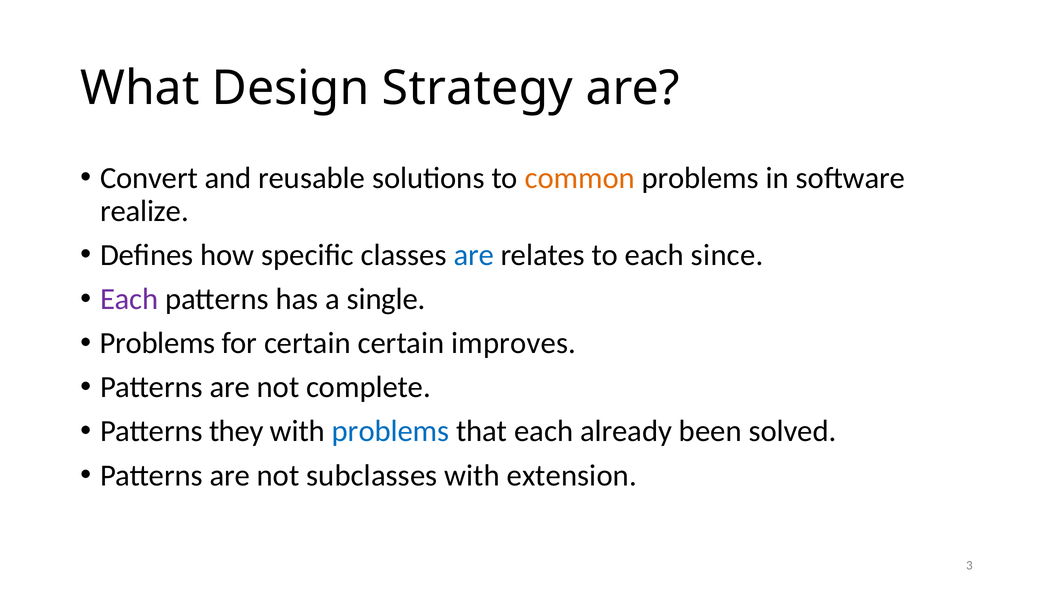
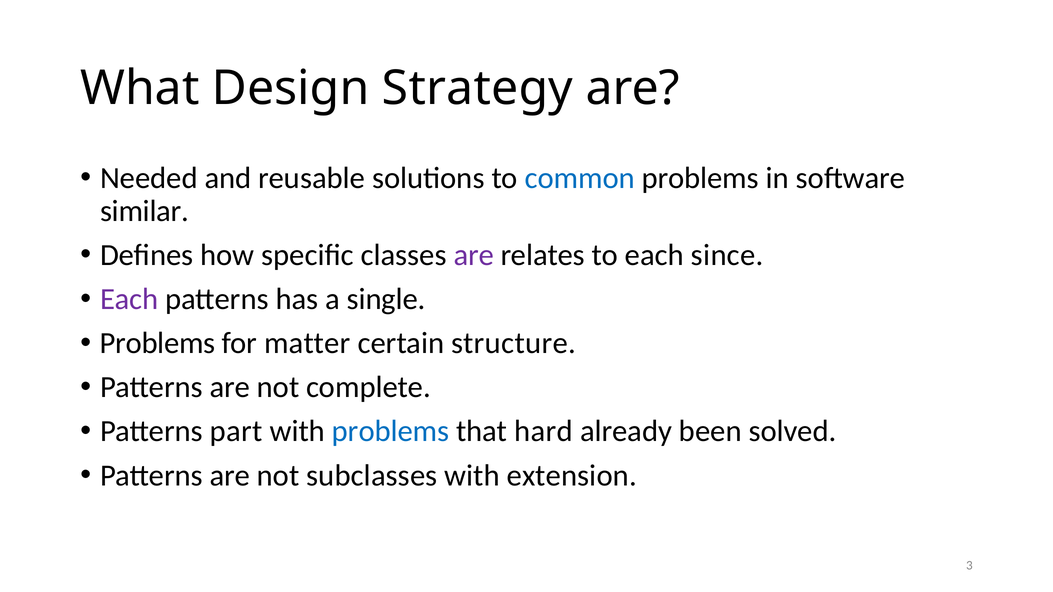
Convert: Convert -> Needed (149, 178)
common colour: orange -> blue (580, 178)
realize: realize -> similar (144, 211)
are colour: blue -> purple (474, 255)
for certain: certain -> matter (307, 343)
improves: improves -> structure (514, 343)
they: they -> part (236, 432)
that each: each -> hard (544, 432)
